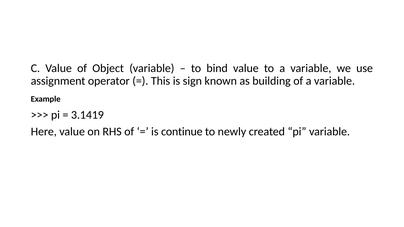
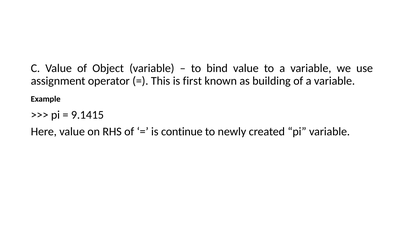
sign: sign -> first (192, 81)
3.1419: 3.1419 -> 9.1415 (87, 115)
